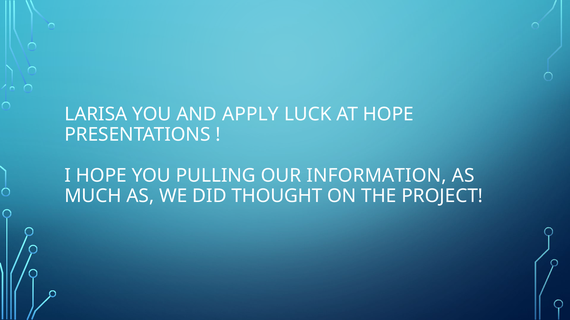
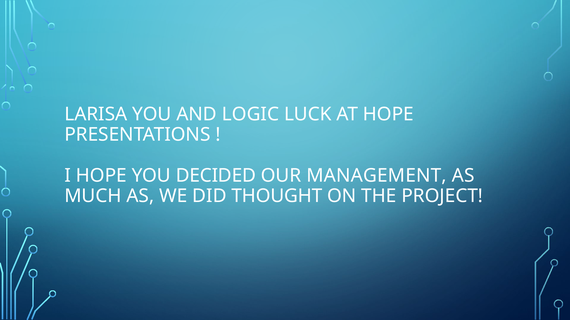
APPLY: APPLY -> LOGIC (250, 114)
PULLING: PULLING -> DECIDED (216, 176)
INFORMATION: INFORMATION -> MANAGEMENT (377, 176)
